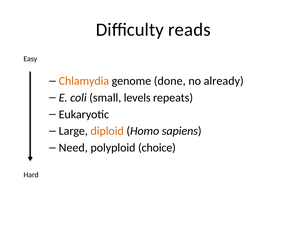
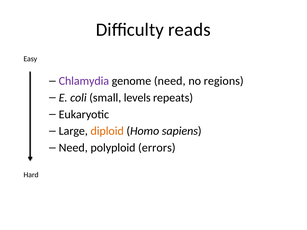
Chlamydia colour: orange -> purple (84, 81)
genome done: done -> need (170, 81)
already: already -> regions (224, 81)
choice: choice -> errors (157, 148)
